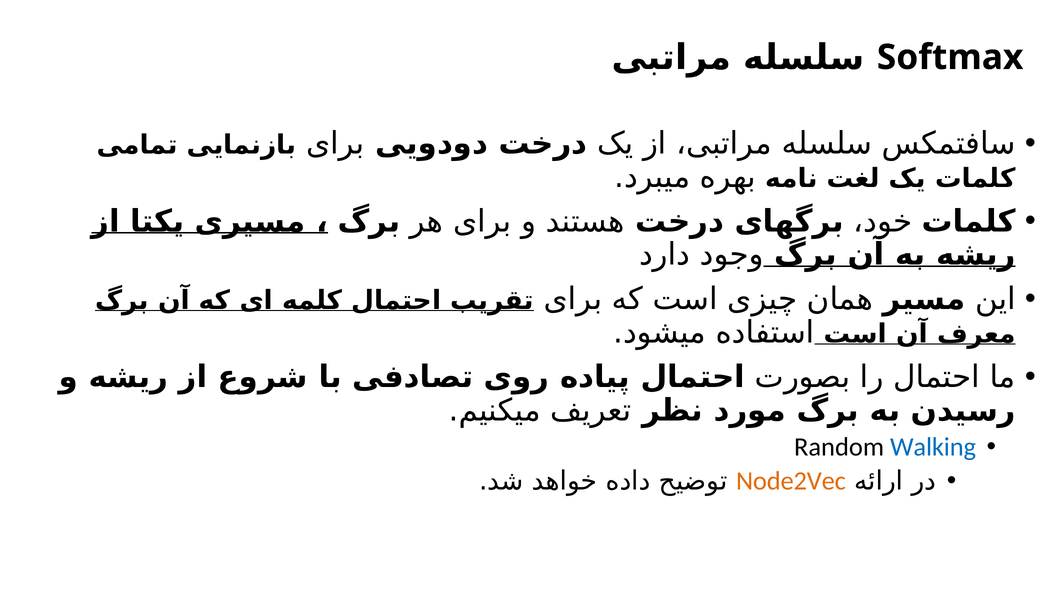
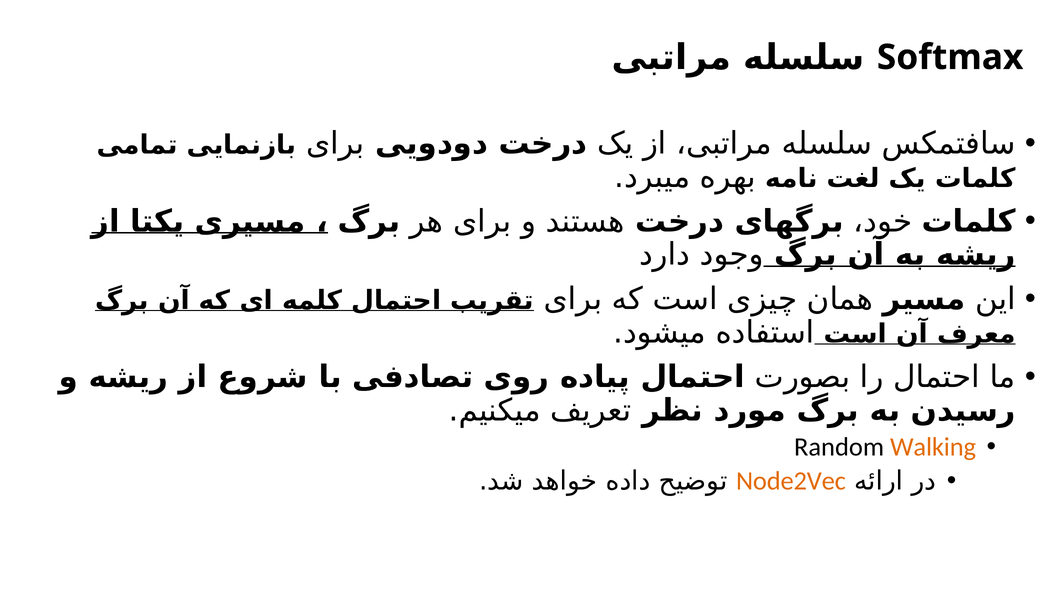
Walking colour: blue -> orange (933, 447)
